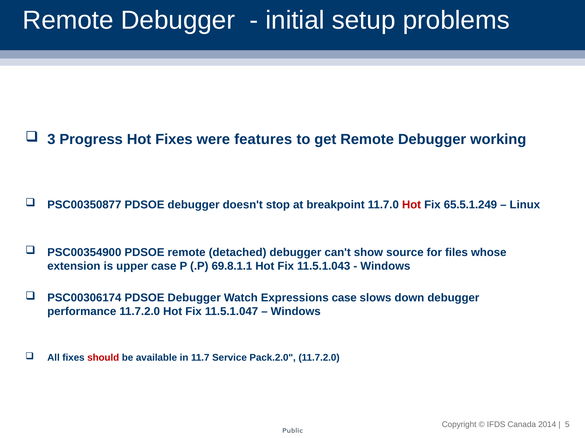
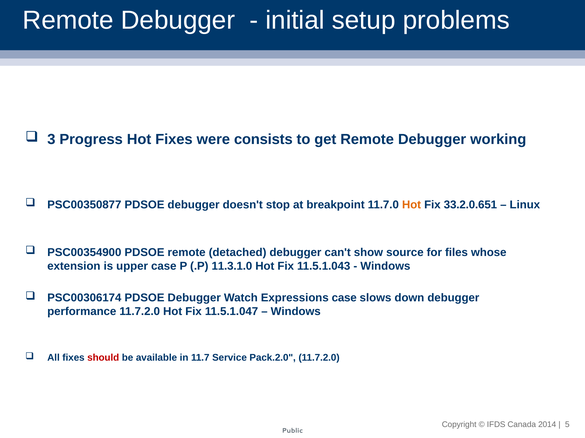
features: features -> consists (263, 139)
Hot colour: red -> orange (412, 205)
65.5.1.249: 65.5.1.249 -> 33.2.0.651 (470, 205)
69.8.1.1: 69.8.1.1 -> 11.3.1.0 (232, 266)
